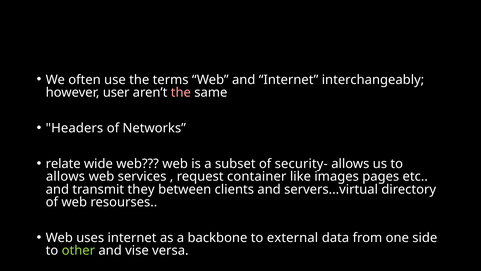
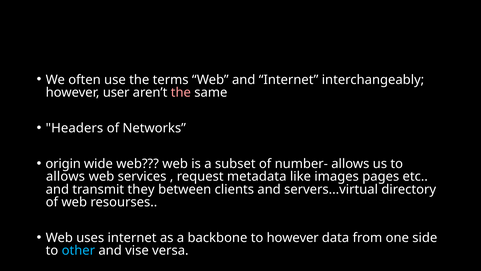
relate: relate -> origin (63, 164)
security-: security- -> number- (301, 164)
container: container -> metadata (257, 176)
to external: external -> however (293, 237)
other colour: light green -> light blue (78, 250)
